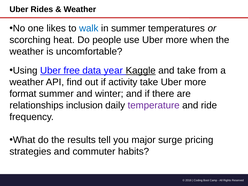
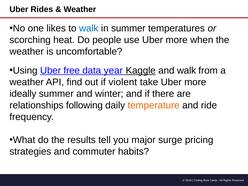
and take: take -> walk (186, 71)
activity: activity -> violent (123, 82)
format: format -> ideally (23, 94)
inclusion: inclusion -> following (84, 105)
temperature colour: purple -> orange (154, 105)
